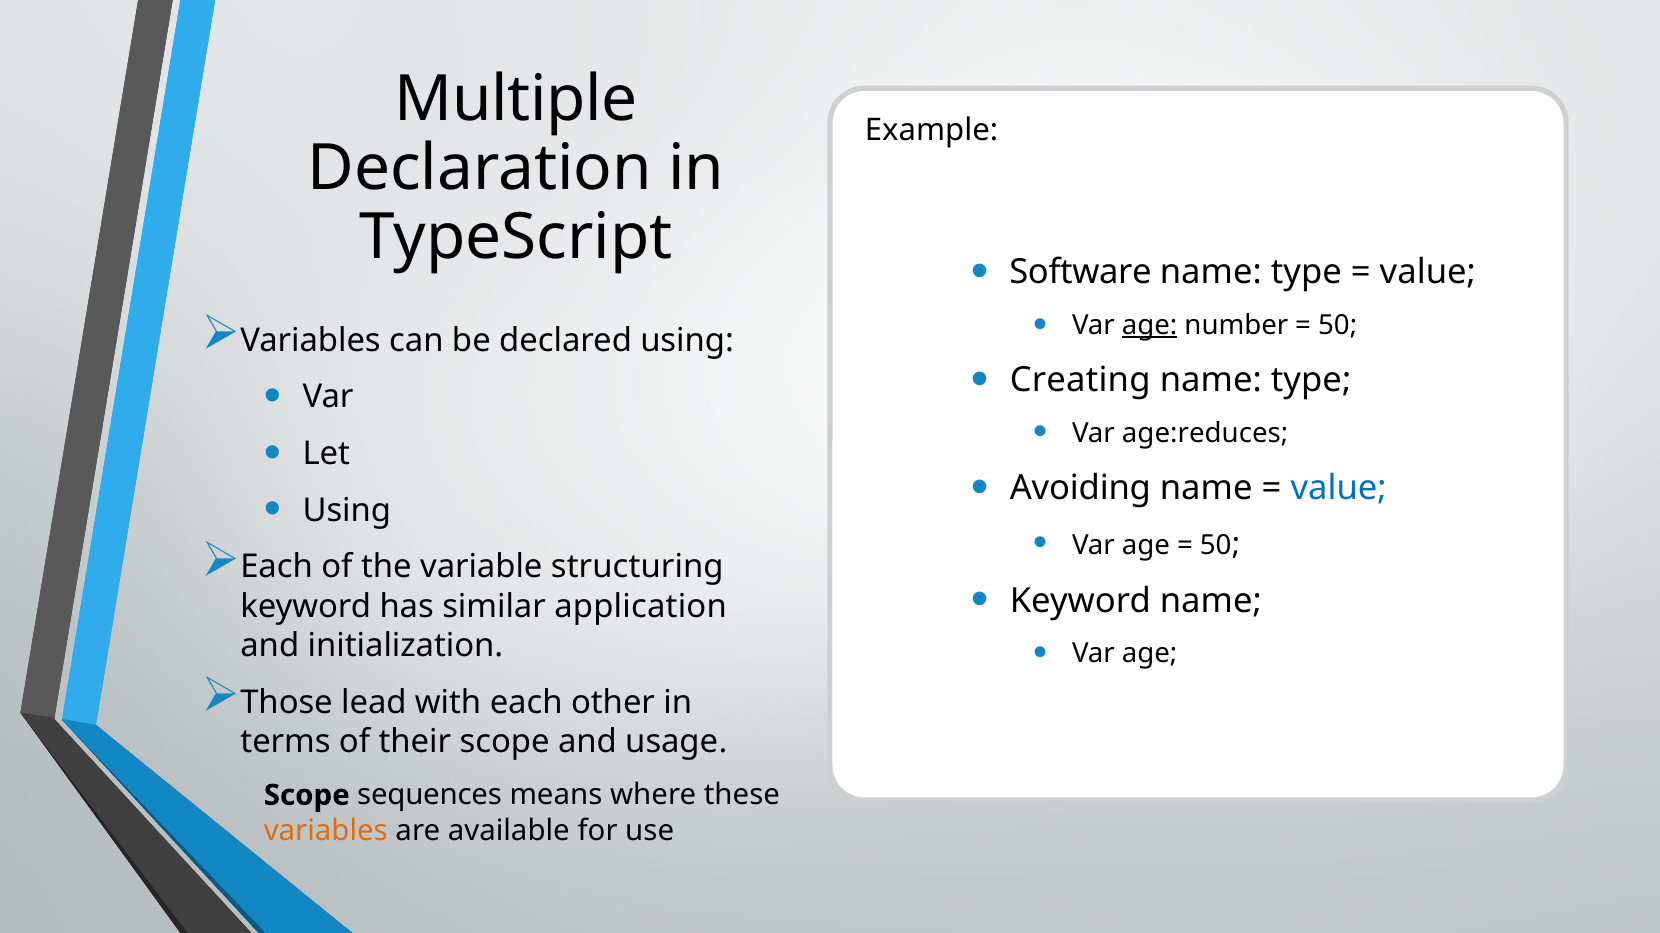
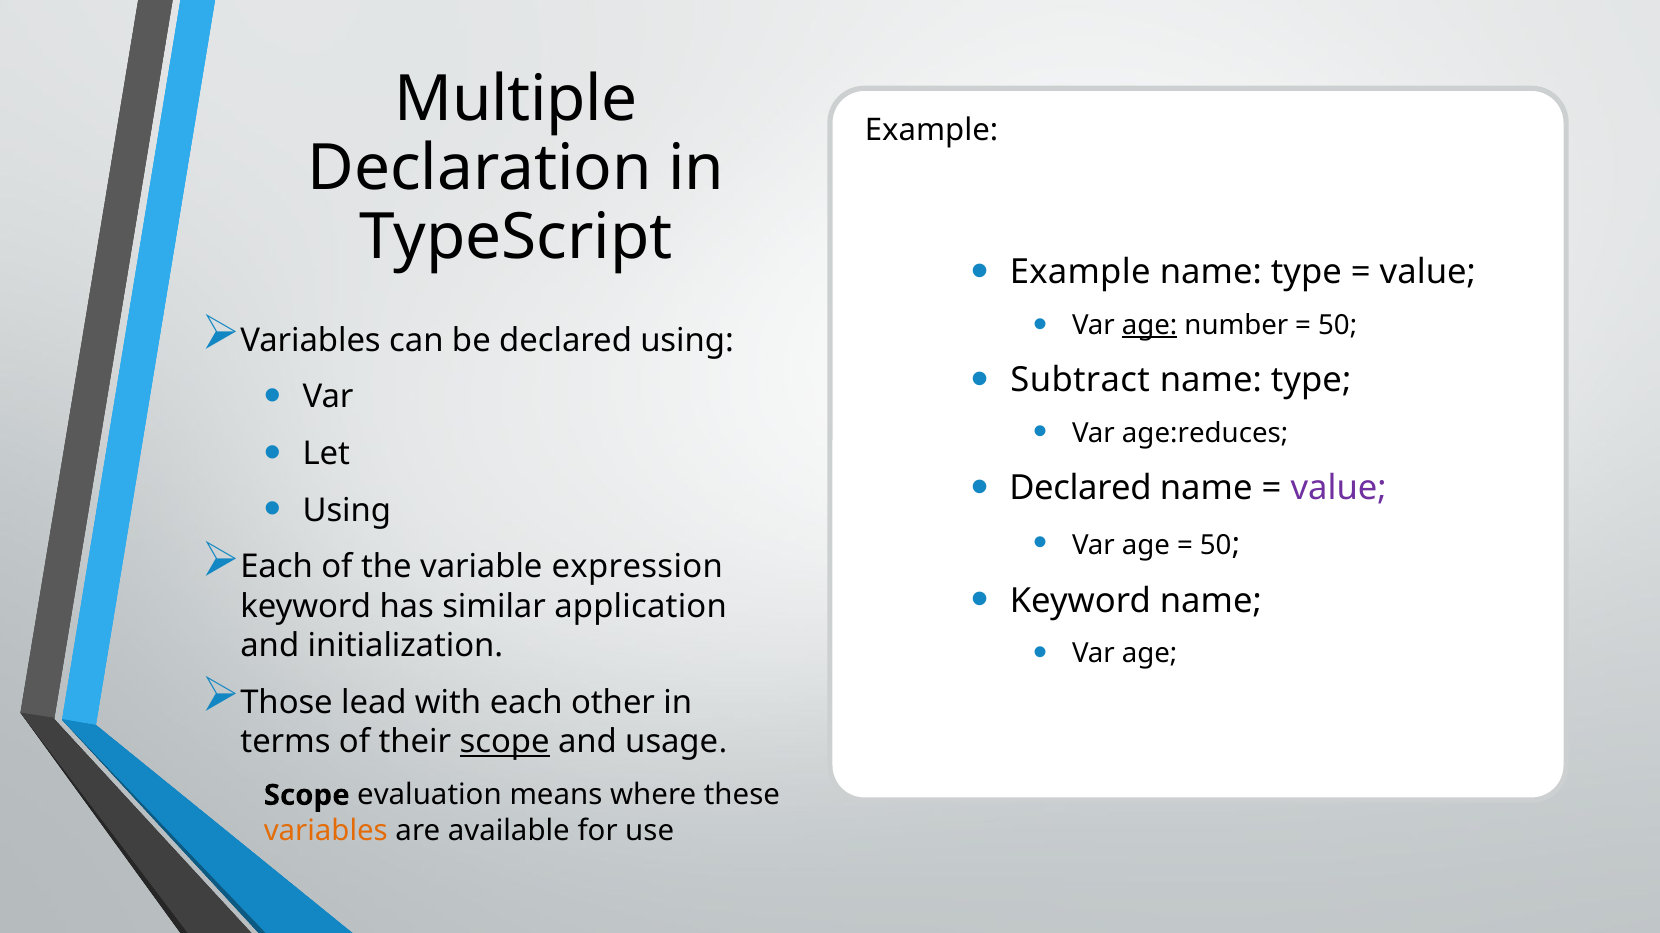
Software: Software -> Example (1080, 273)
Creating: Creating -> Subtract (1080, 381)
Avoiding: Avoiding -> Declared (1080, 489)
value colour: blue -> purple (1339, 489)
structuring: structuring -> expression (637, 567)
scope underline: none -> present (505, 742)
sequences: sequences -> evaluation (429, 796)
